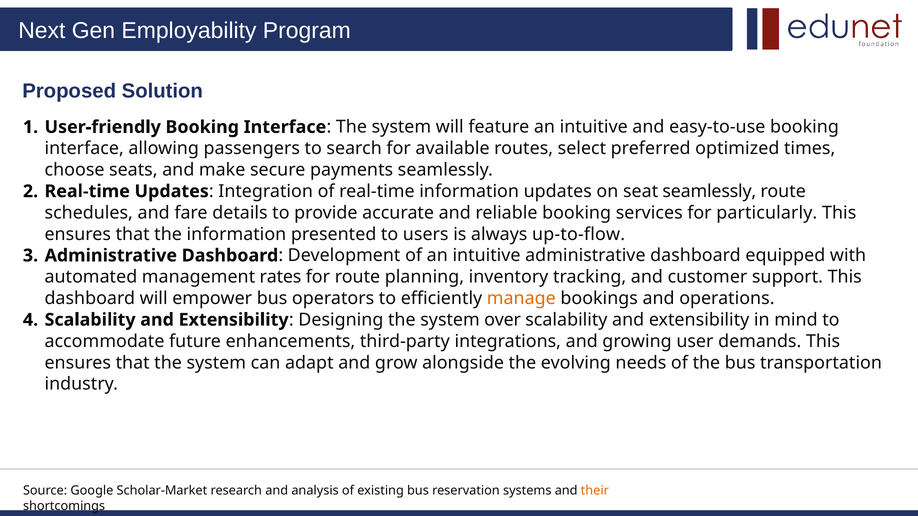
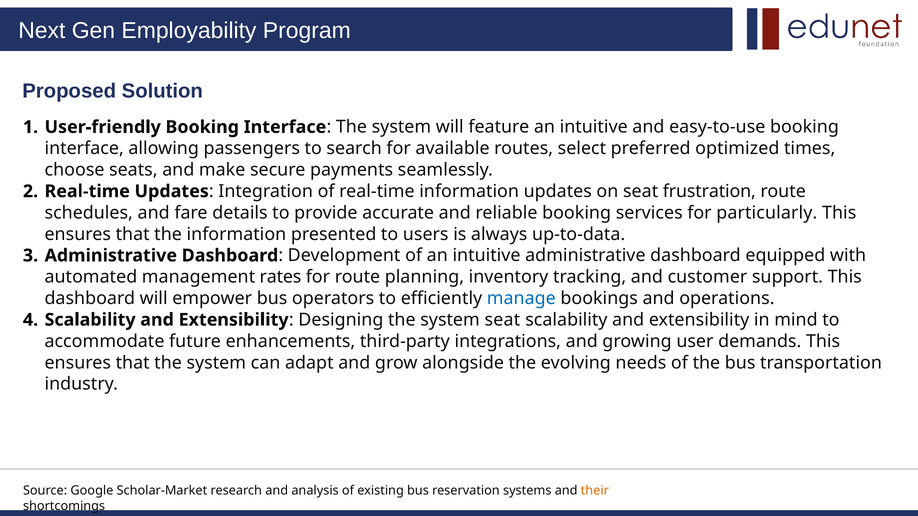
seat seamlessly: seamlessly -> frustration (709, 191)
up-to-flow: up-to-flow -> up-to-data (579, 234)
manage colour: orange -> blue (521, 299)
system over: over -> seat (502, 320)
